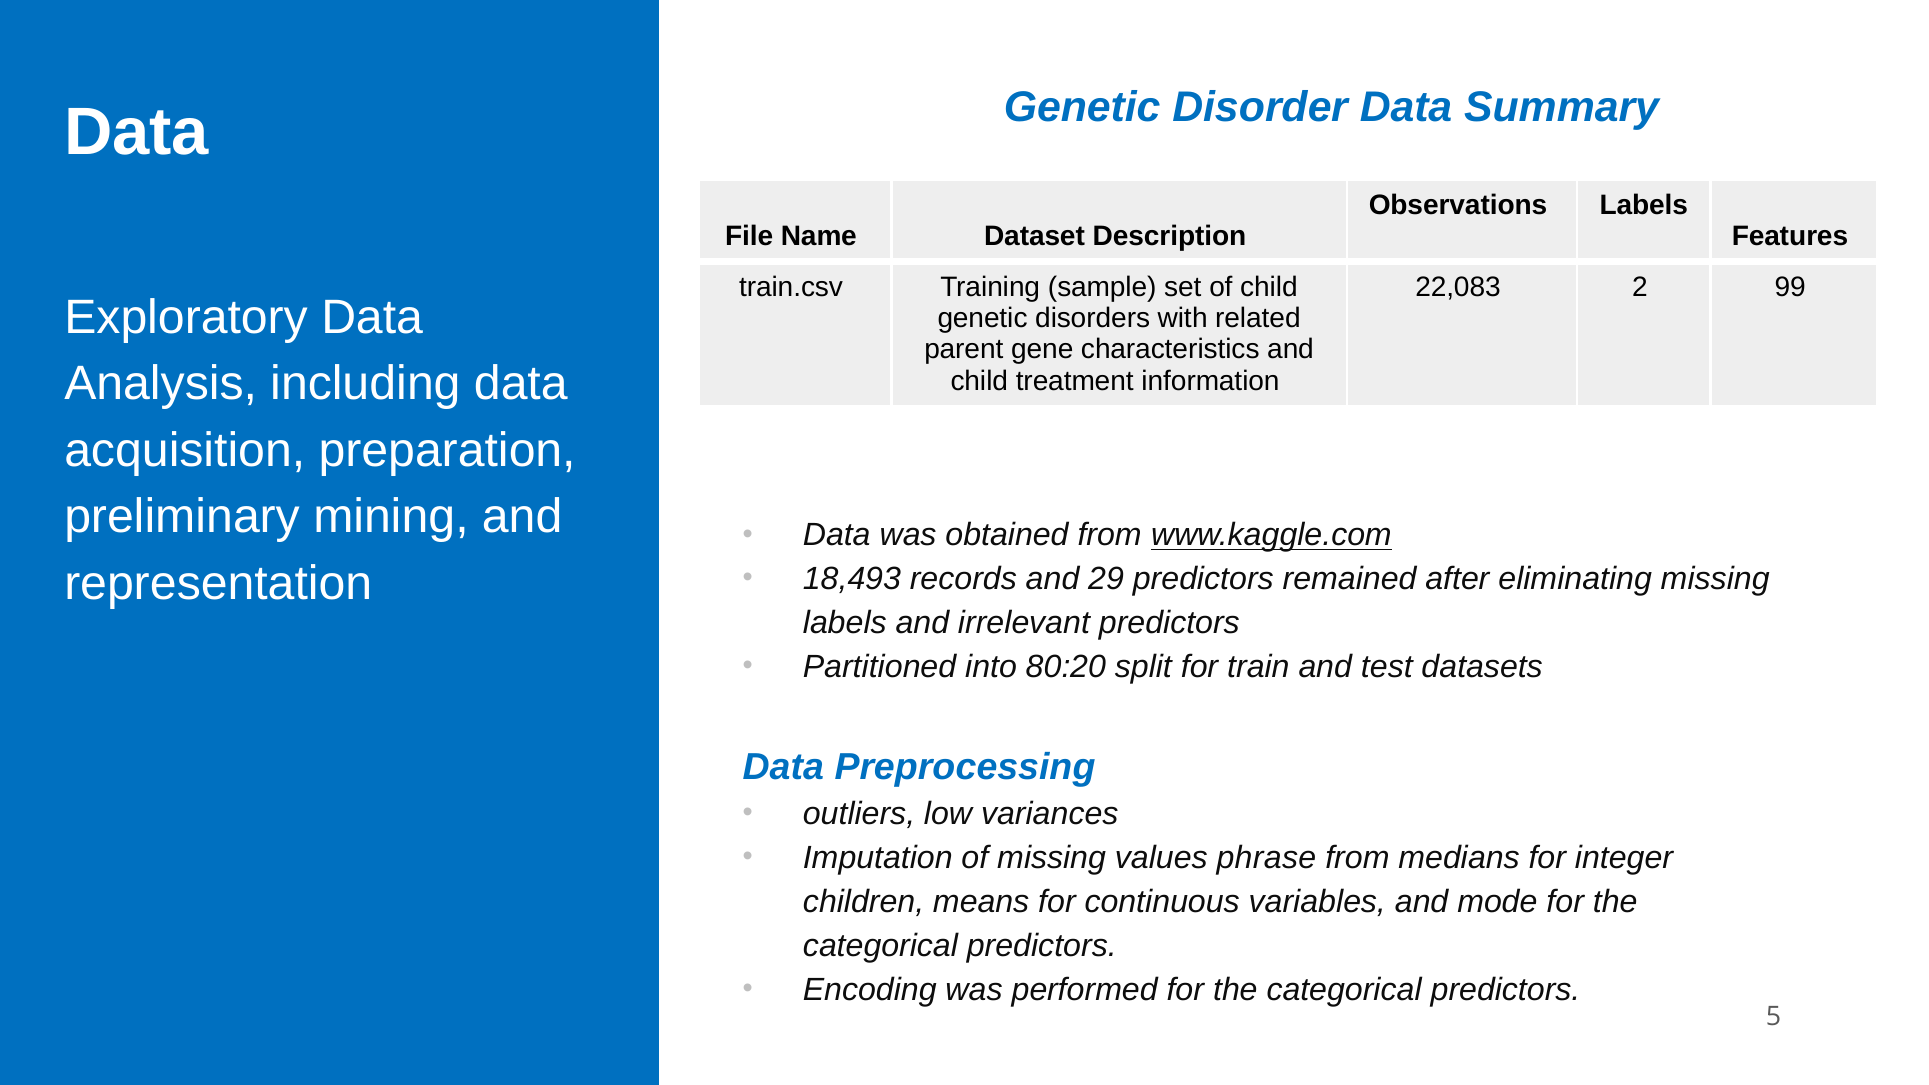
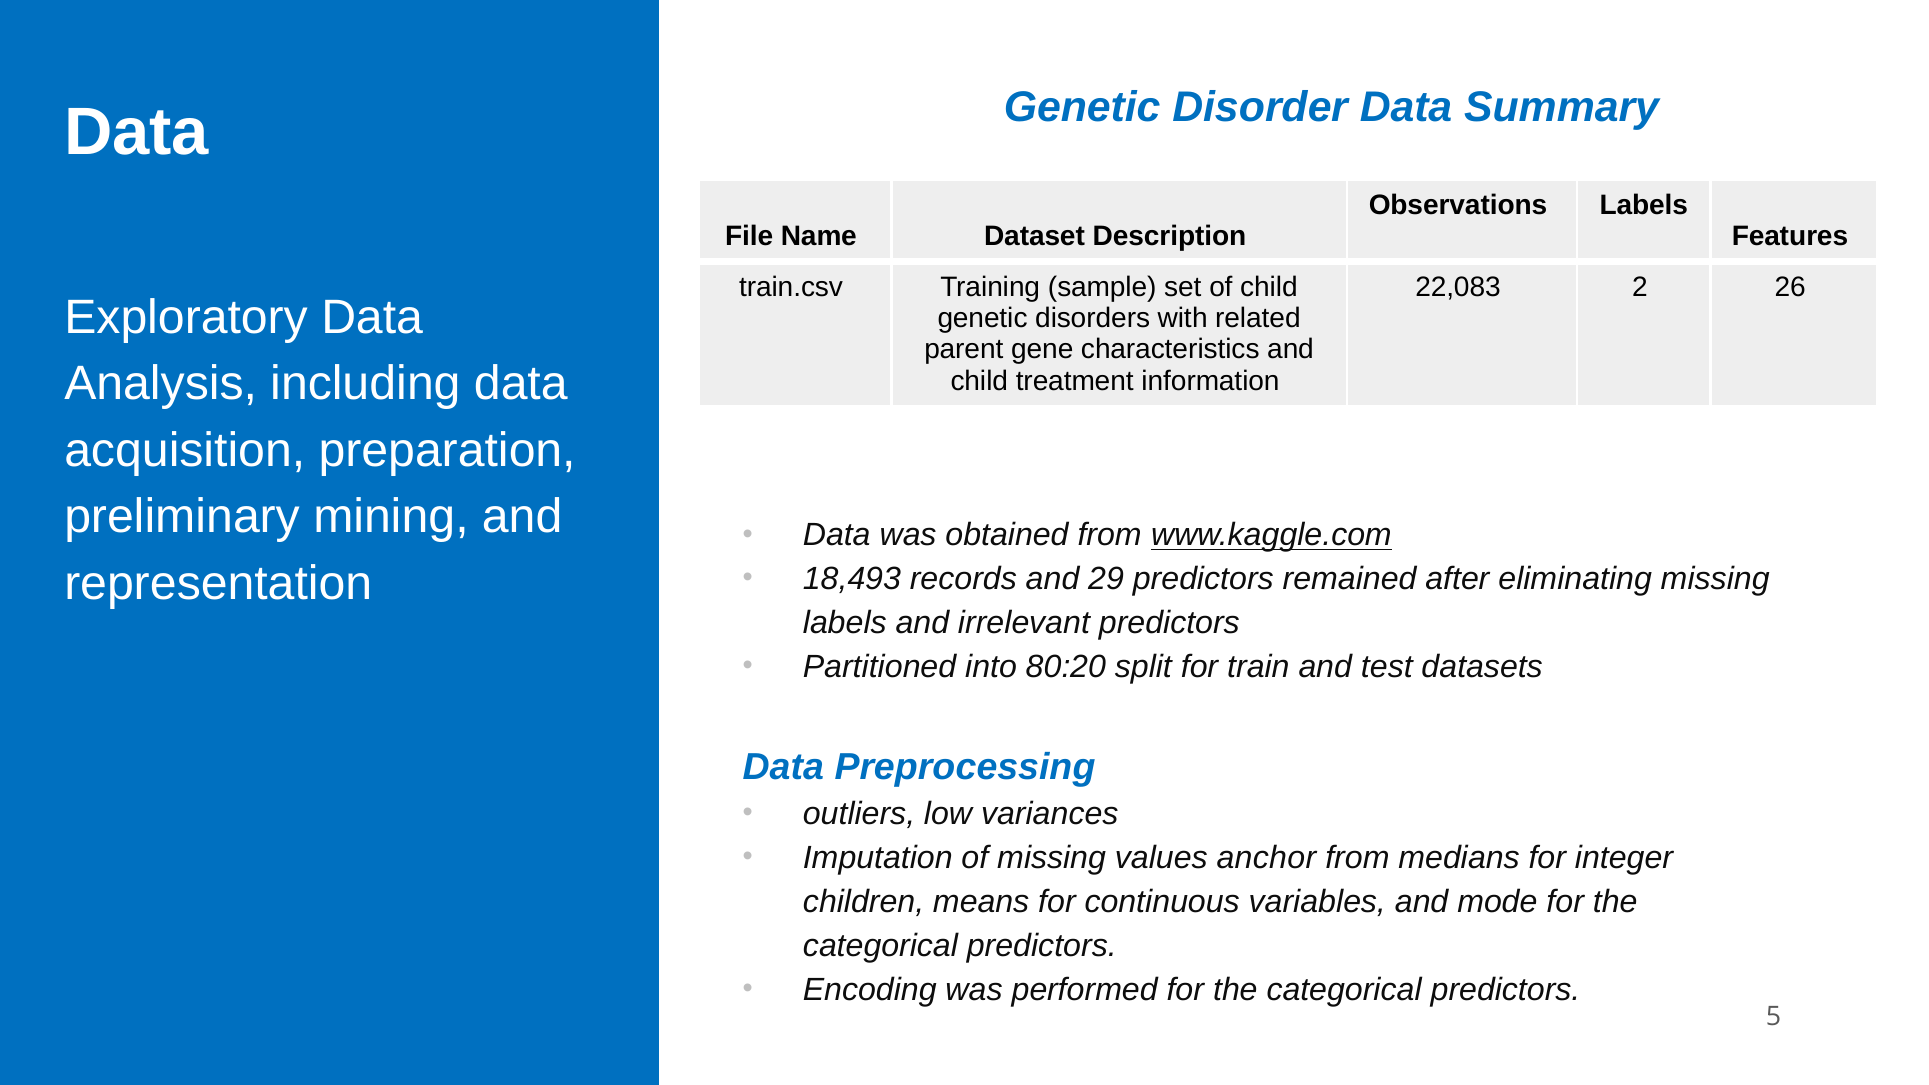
99: 99 -> 26 (1790, 287)
phrase: phrase -> anchor (1266, 858)
